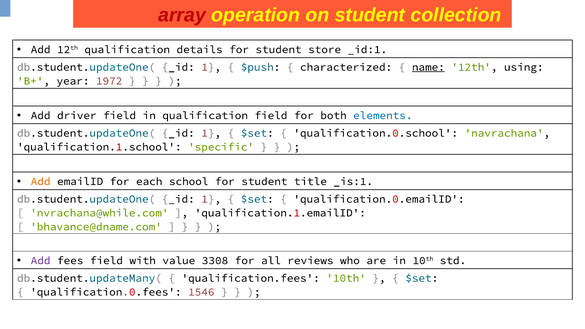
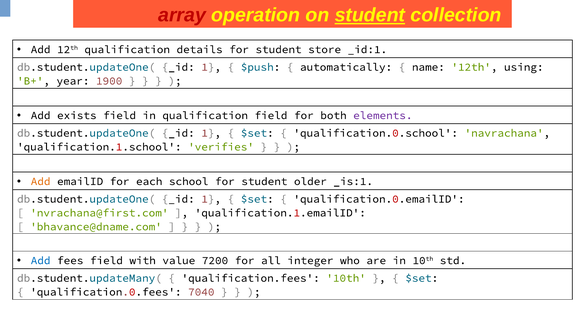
student underline: none -> present (370, 15)
characterized: characterized -> automatically (346, 67)
name underline: present -> none (428, 67)
1972: 1972 -> 1900 (109, 81)
driver: driver -> exists (77, 115)
elements colour: blue -> purple (383, 115)
specific: specific -> verifies (221, 147)
title: title -> older (310, 181)
nvrachana@while.com: nvrachana@while.com -> nvrachana@first.com (99, 213)
Add colour: purple -> blue (41, 261)
3308: 3308 -> 7200 (215, 261)
reviews: reviews -> integer (310, 261)
1546: 1546 -> 7040 (201, 292)
